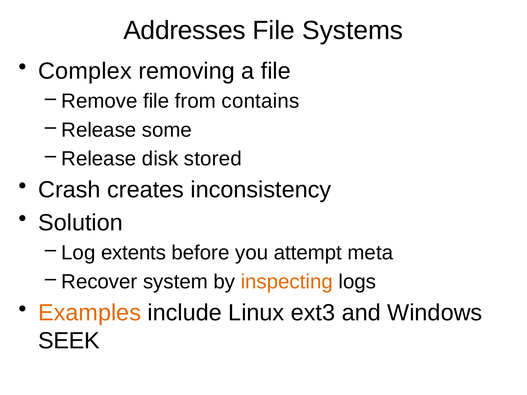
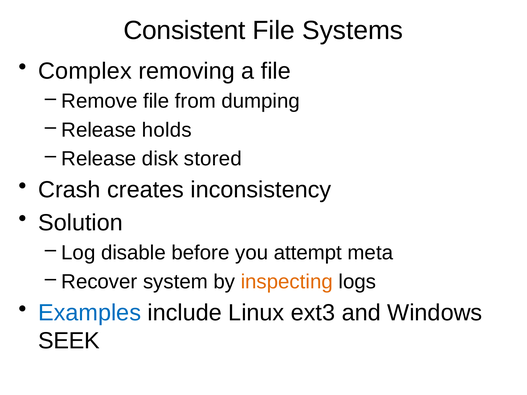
Addresses: Addresses -> Consistent (185, 30)
contains: contains -> dumping (261, 101)
some: some -> holds (167, 130)
extents: extents -> disable (133, 253)
Examples colour: orange -> blue (90, 313)
